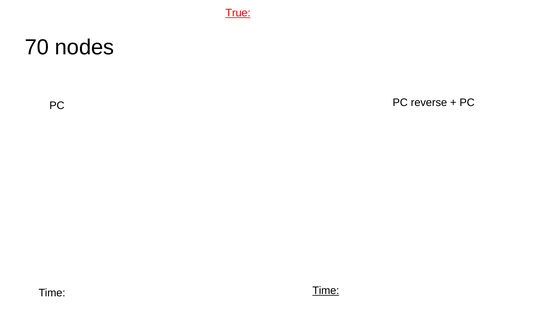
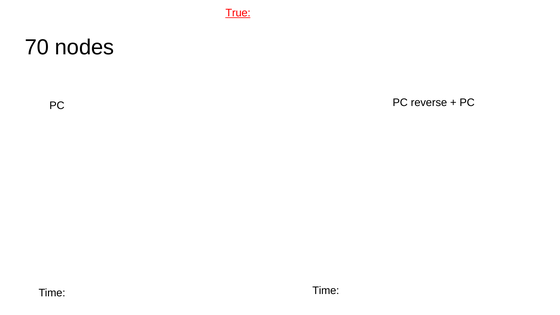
Time underline: present -> none (326, 291)
